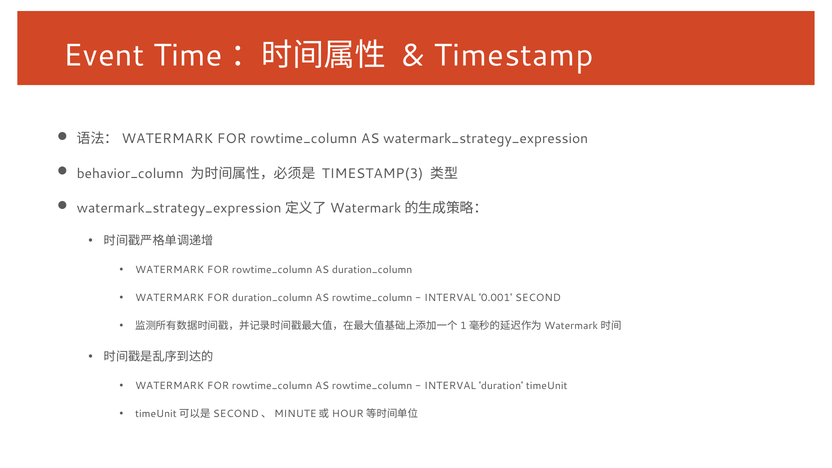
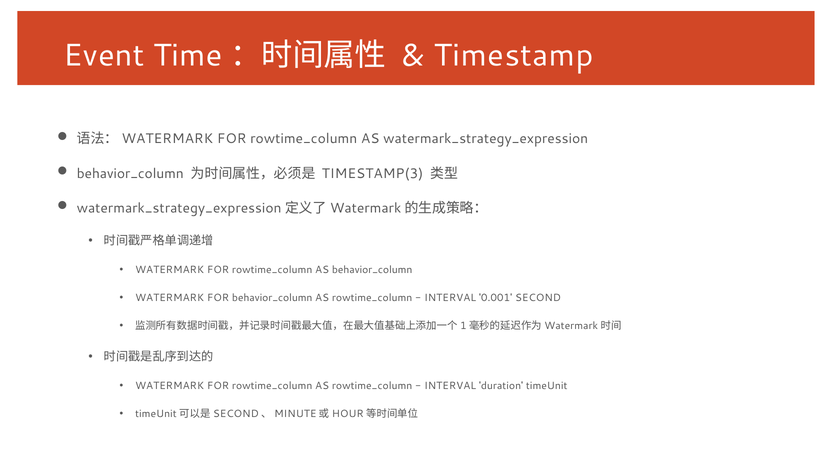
AS duration_column: duration_column -> behavior_column (372, 270)
FOR duration_column: duration_column -> behavior_column (272, 298)
